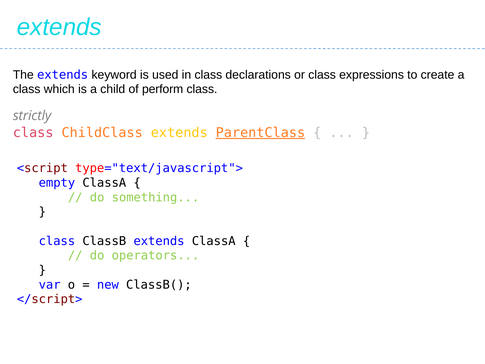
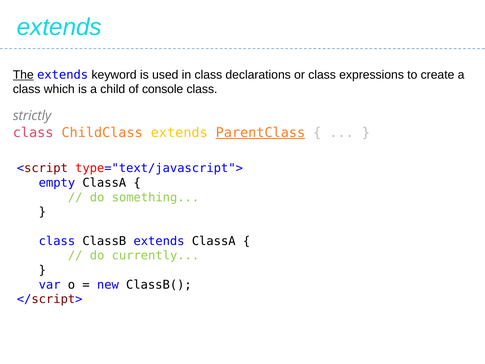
The underline: none -> present (23, 75)
perform: perform -> console (163, 89)
operators: operators -> currently (155, 255)
